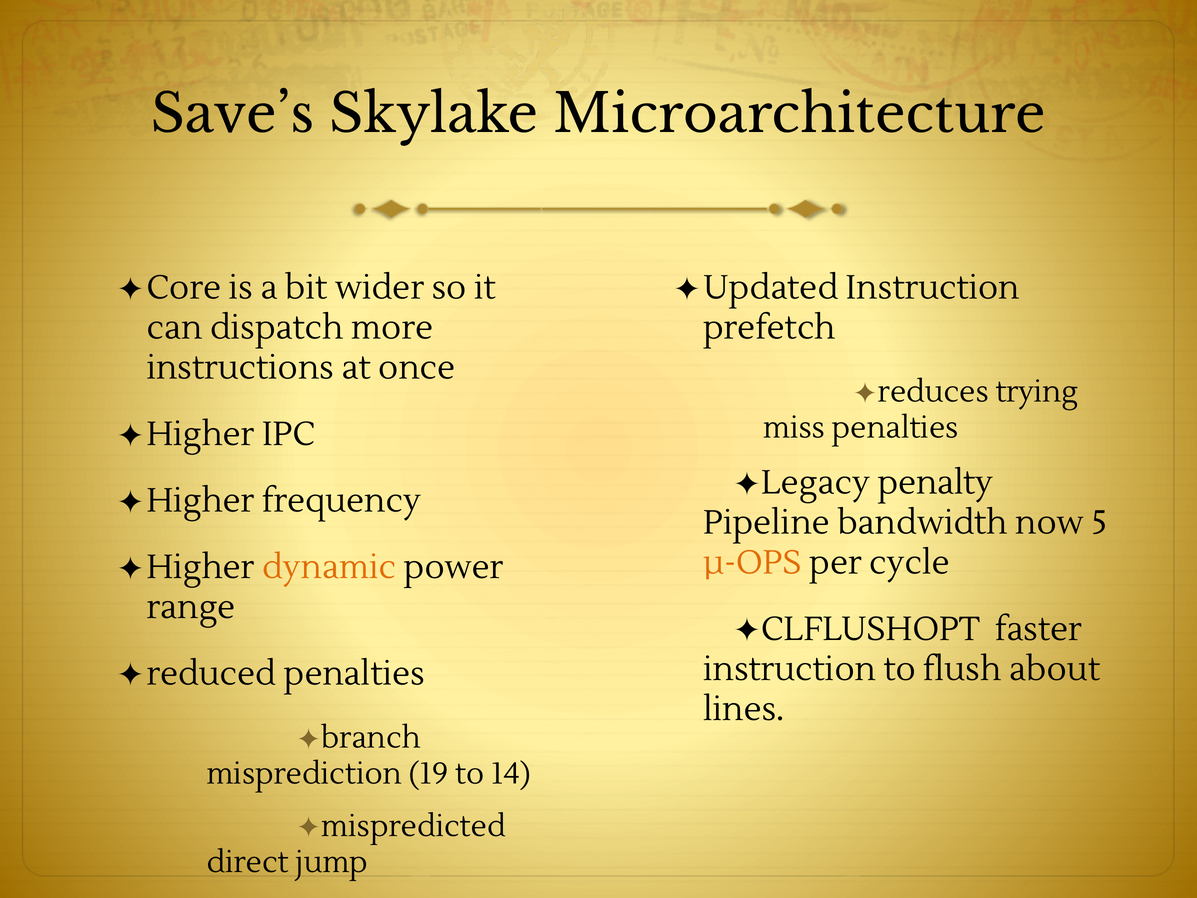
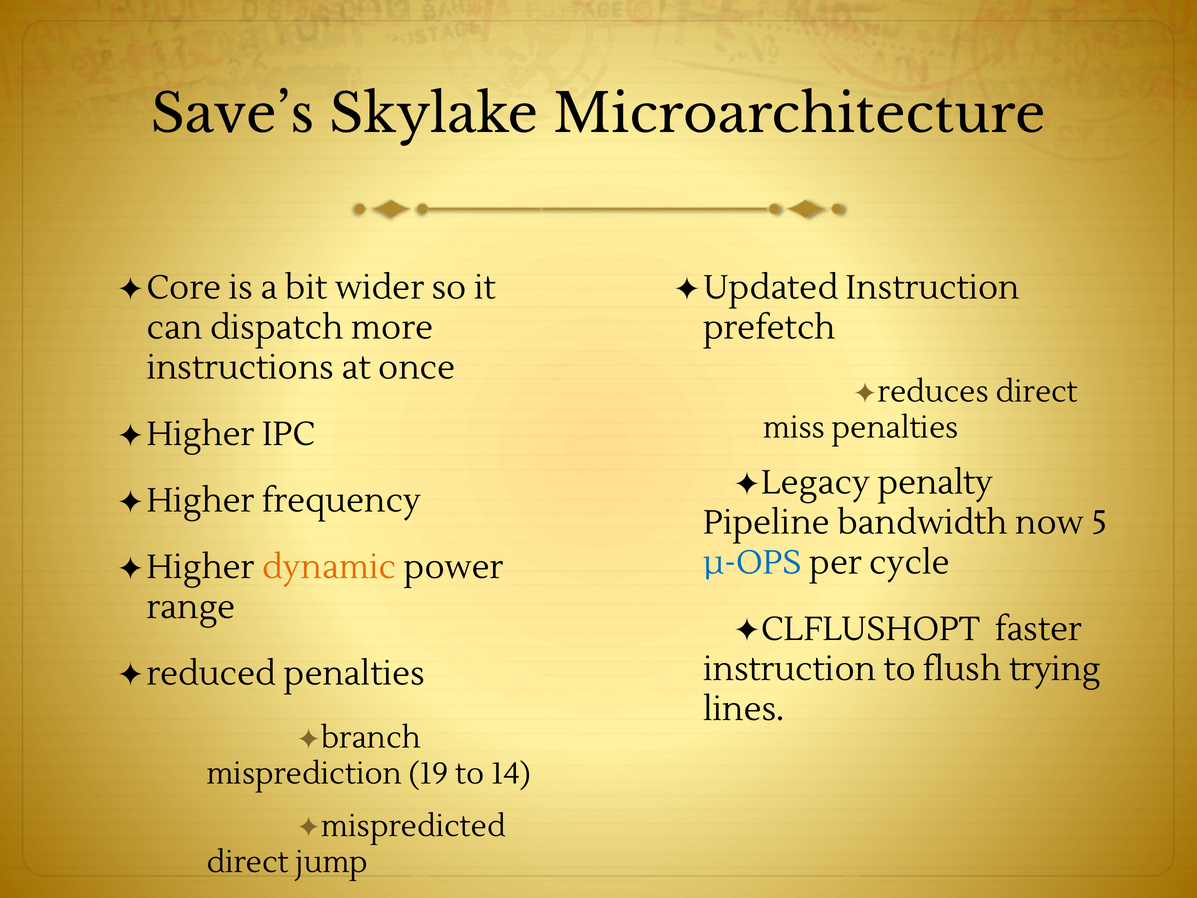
trying: trying -> direct (1037, 392)
µ-OPS colour: orange -> blue (752, 562)
about: about -> trying (1055, 669)
